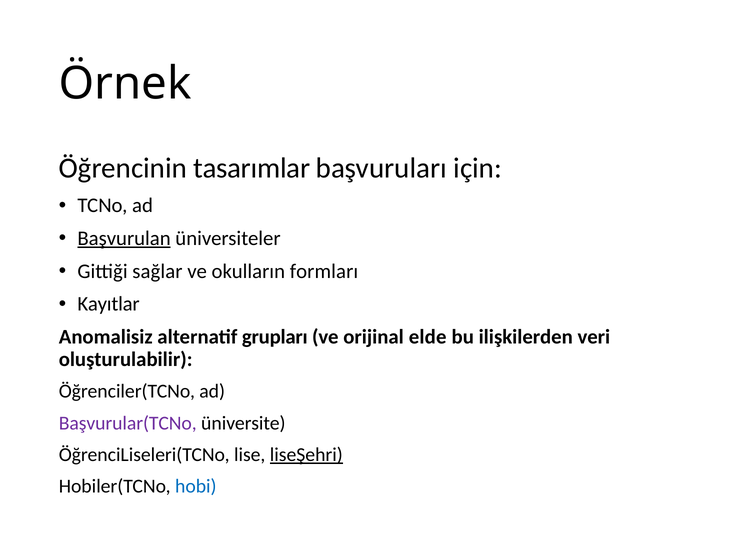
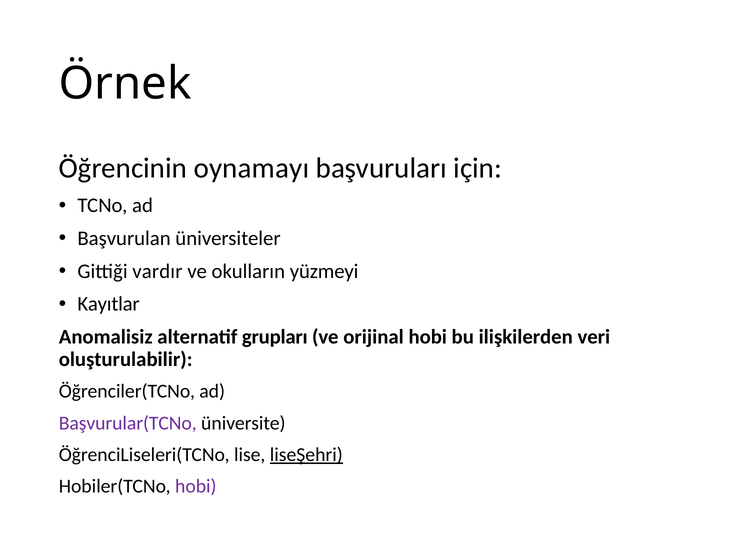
tasarımlar: tasarımlar -> oynamayı (251, 168)
Başvurulan underline: present -> none (124, 239)
sağlar: sağlar -> vardır (157, 271)
formları: formları -> yüzmeyi (324, 271)
orijinal elde: elde -> hobi (428, 337)
hobi colour: blue -> purple (196, 487)
